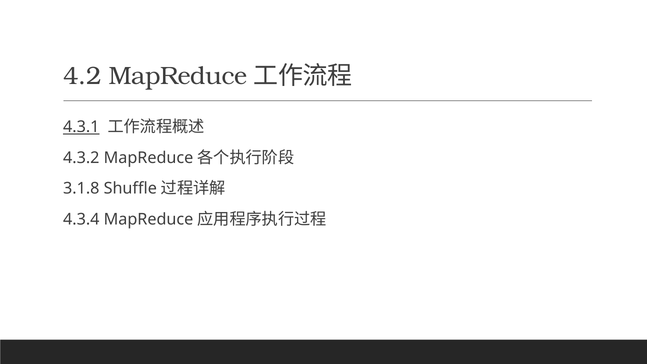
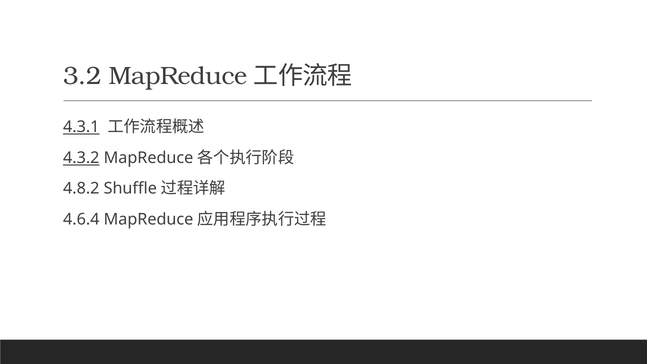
4.2: 4.2 -> 3.2 (82, 76)
4.3.2 underline: none -> present (81, 158)
3.1.8: 3.1.8 -> 4.8.2 (81, 189)
4.3.4: 4.3.4 -> 4.6.4 (81, 219)
